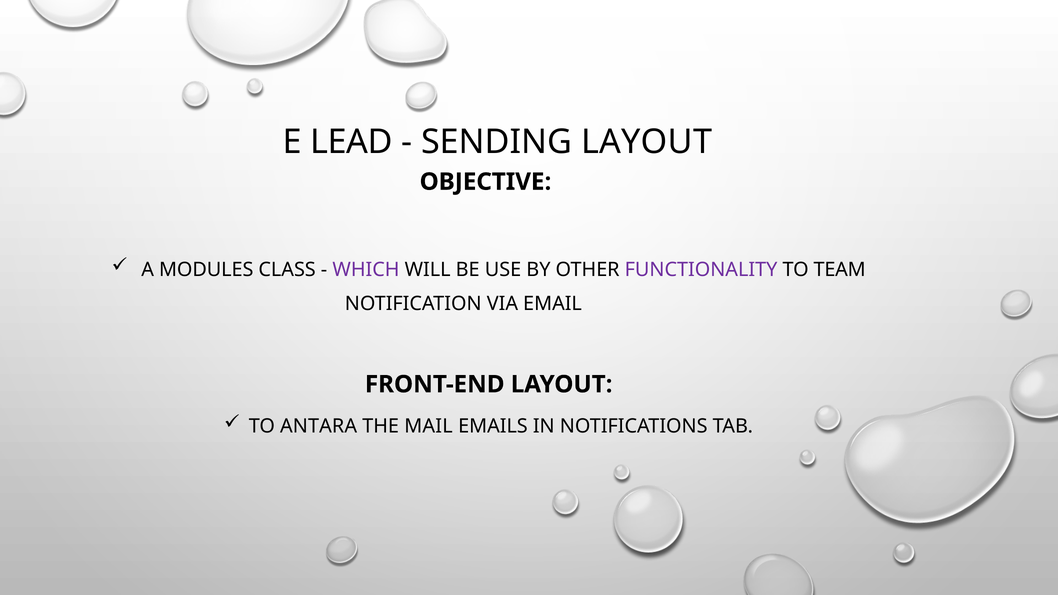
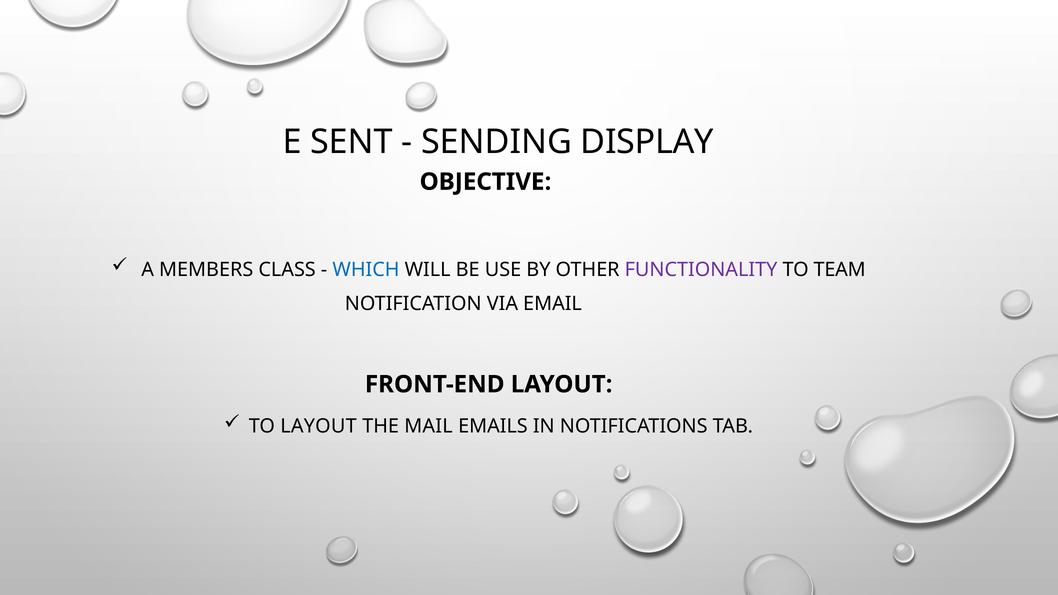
LEAD: LEAD -> SENT (351, 142)
SENDING LAYOUT: LAYOUT -> DISPLAY (647, 142)
MODULES: MODULES -> MEMBERS (206, 270)
WHICH colour: purple -> blue (366, 270)
TO ANTARA: ANTARA -> LAYOUT (319, 426)
